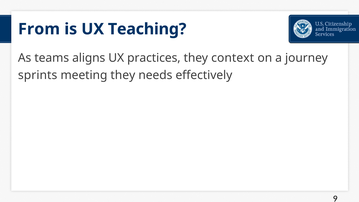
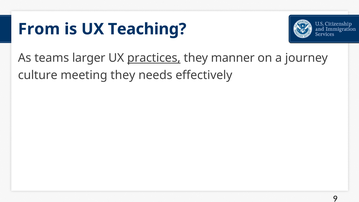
aligns: aligns -> larger (89, 58)
practices underline: none -> present (154, 58)
context: context -> manner (233, 58)
sprints: sprints -> culture (38, 75)
